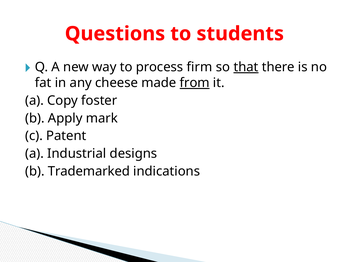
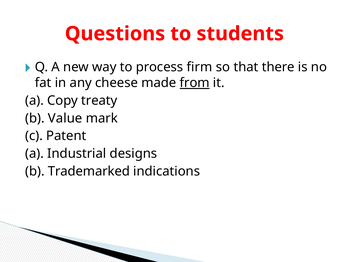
that underline: present -> none (246, 67)
foster: foster -> treaty (99, 100)
Apply: Apply -> Value (65, 118)
